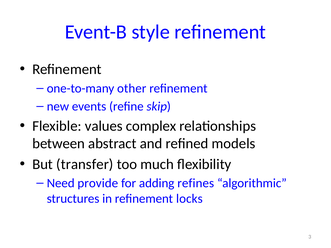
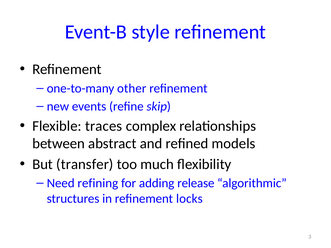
values: values -> traces (104, 126)
provide: provide -> refining (98, 183)
refines: refines -> release (196, 183)
